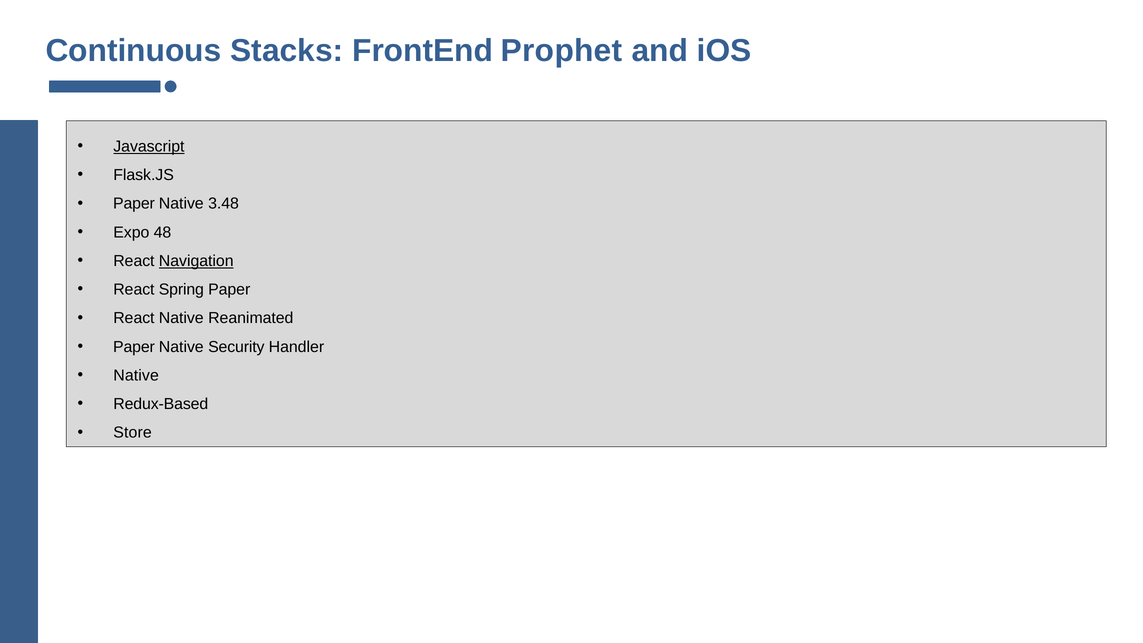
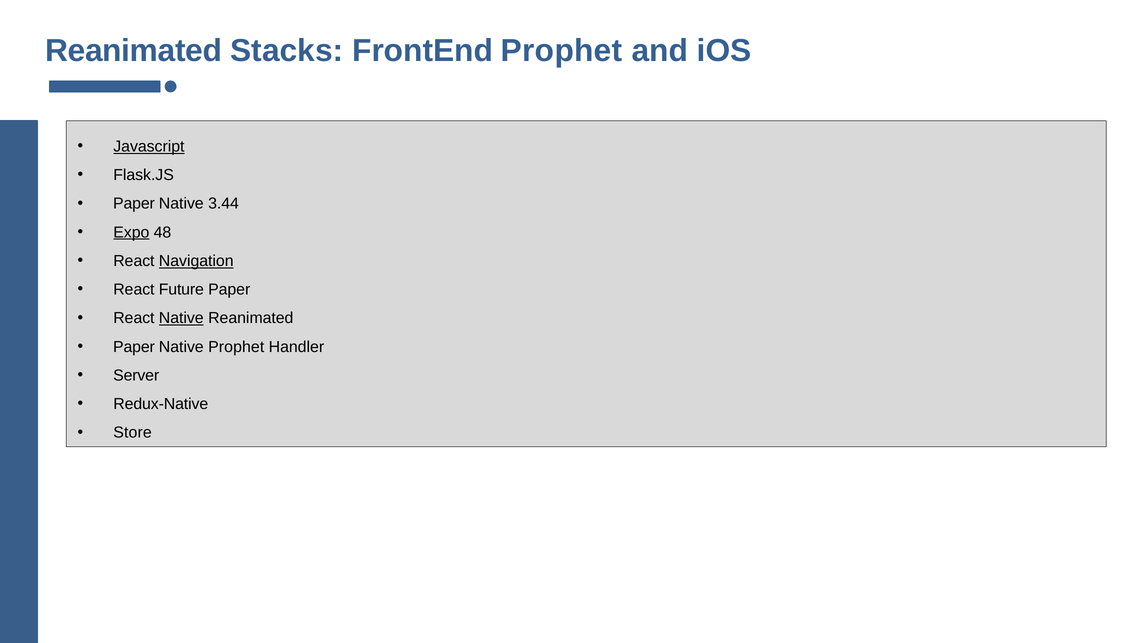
Continuous: Continuous -> Reanimated (134, 51)
3.48: 3.48 -> 3.44 (224, 204)
Expo underline: none -> present (131, 232)
Spring: Spring -> Future (181, 290)
Native underline: none -> present (181, 318)
Native Security: Security -> Prophet (236, 347)
Native: Native -> Server (136, 375)
Redux-Based: Redux-Based -> Redux-Native (161, 404)
